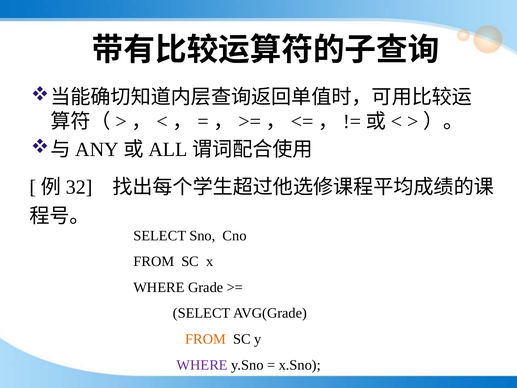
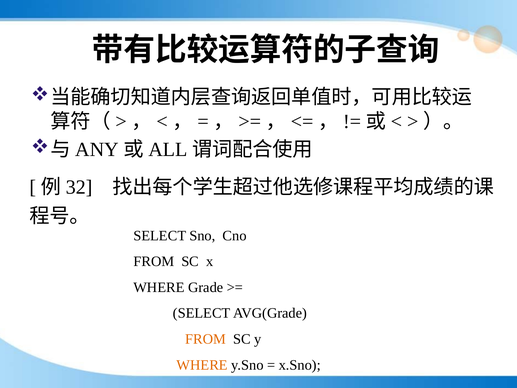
WHERE colour: purple -> orange (202, 365)
